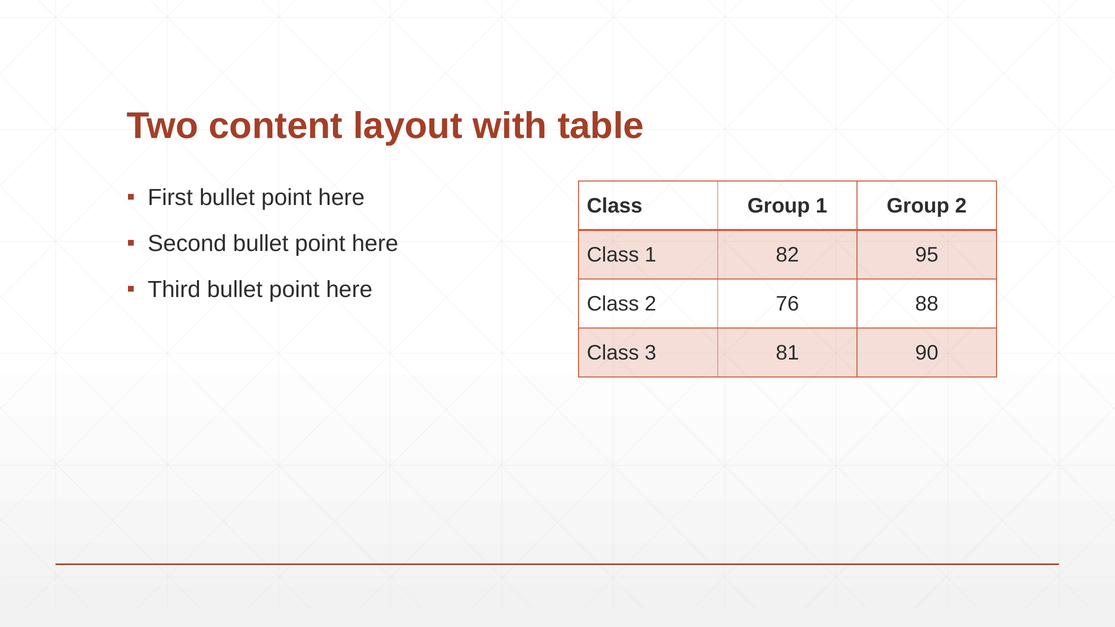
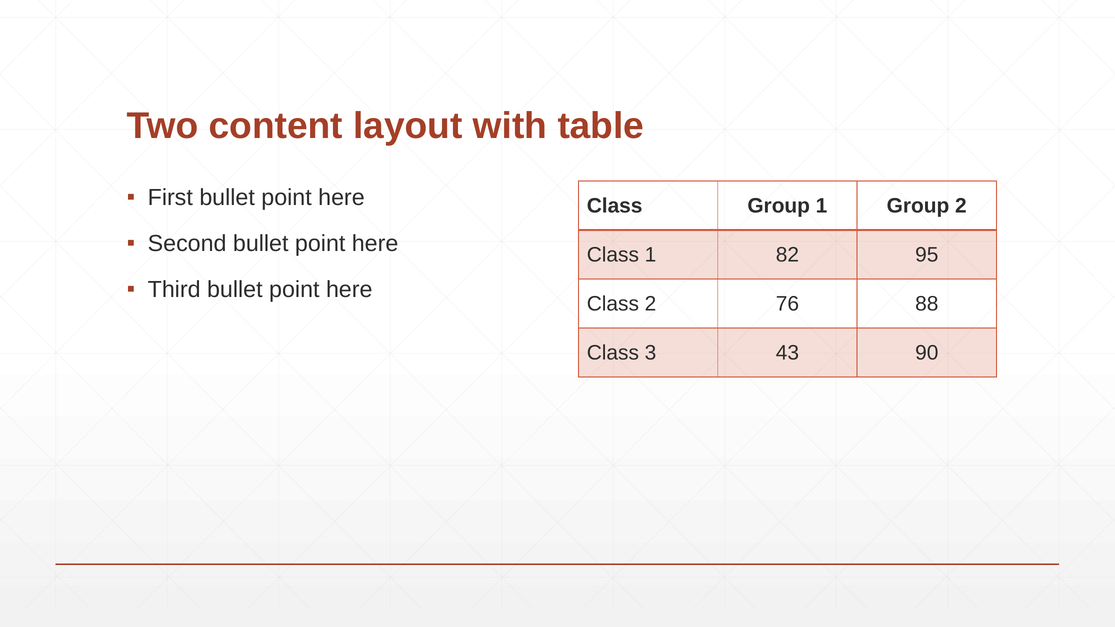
81: 81 -> 43 (787, 353)
